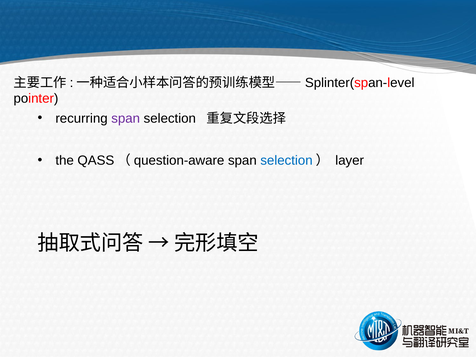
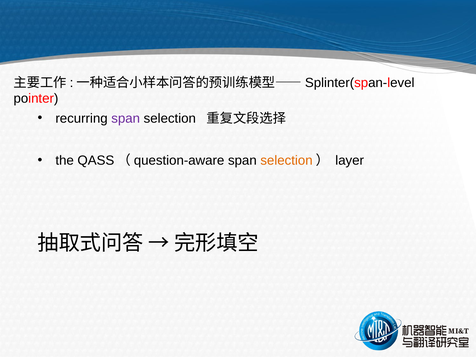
selection colour: blue -> orange (286, 161)
